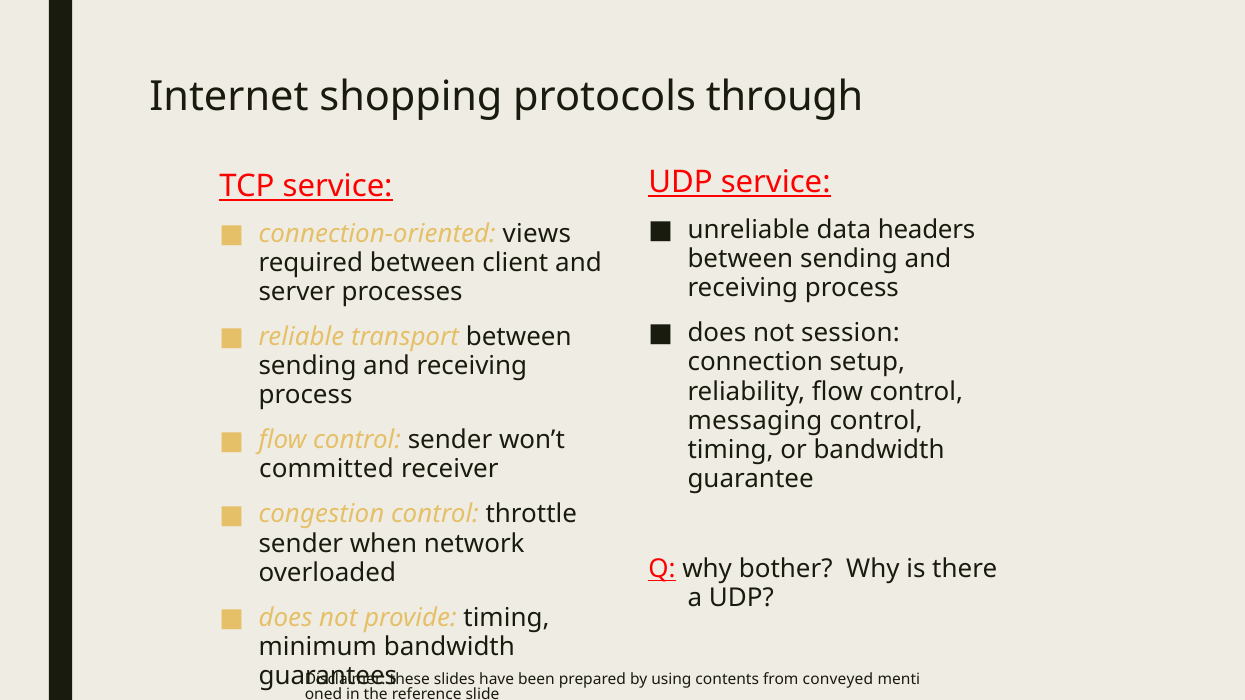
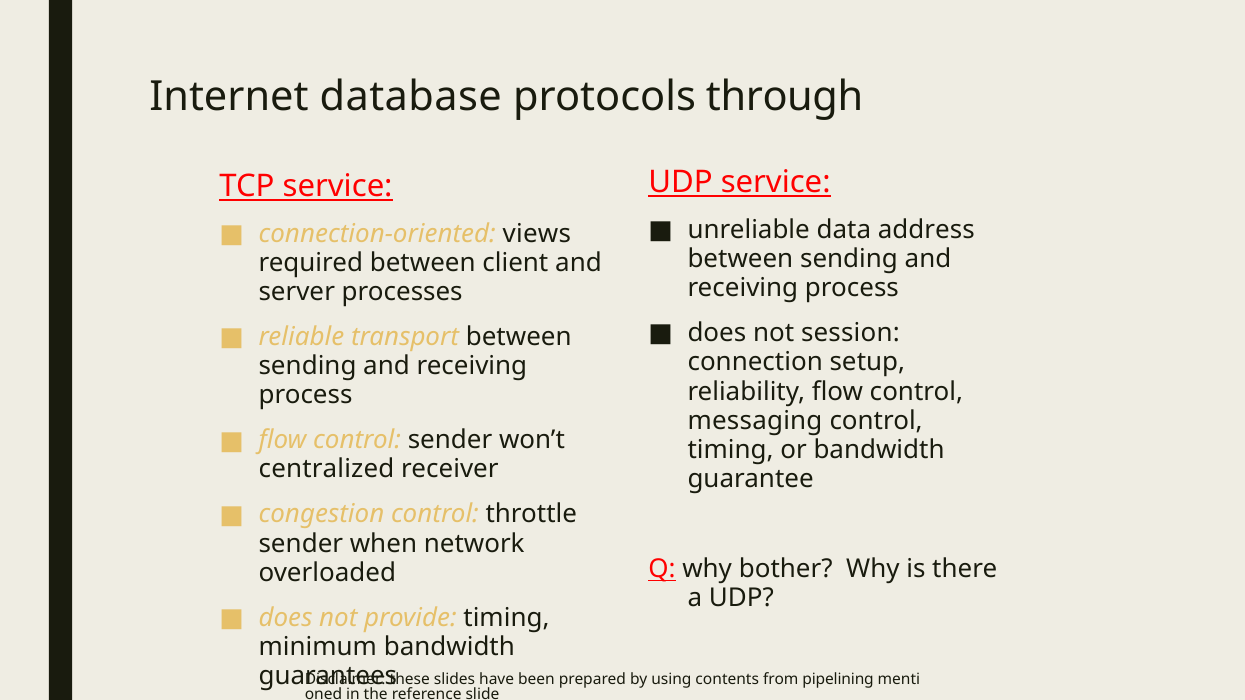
shopping: shopping -> database (411, 96)
headers: headers -> address (926, 230)
committed: committed -> centralized (326, 470)
conveyed: conveyed -> pipelining (838, 679)
